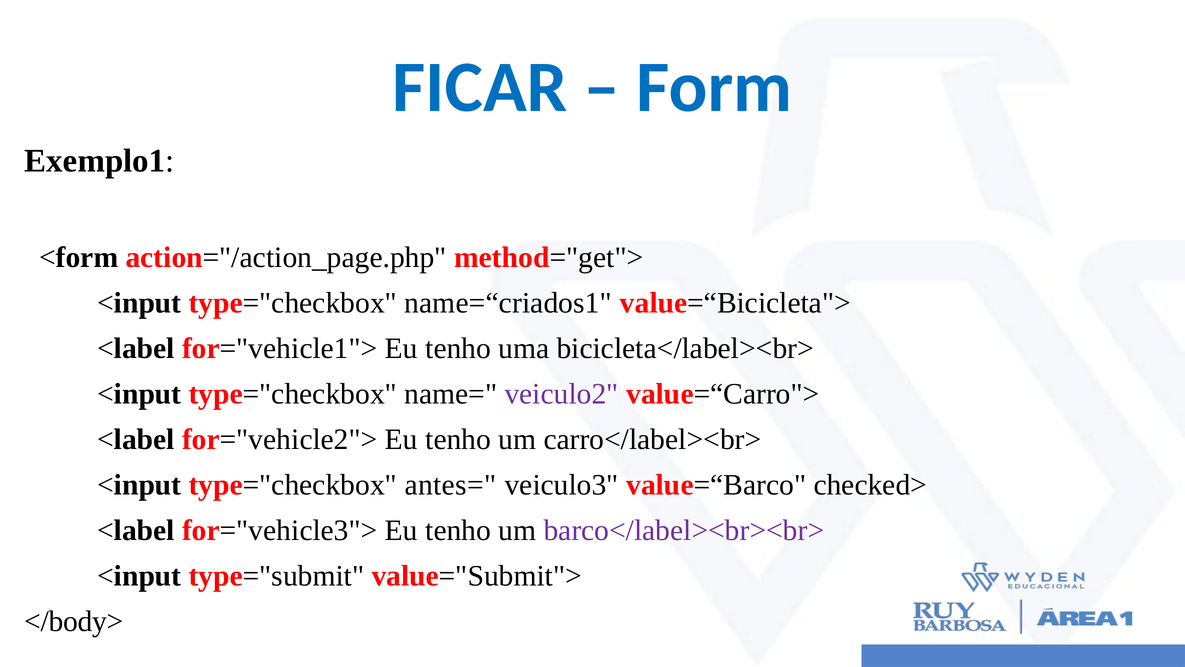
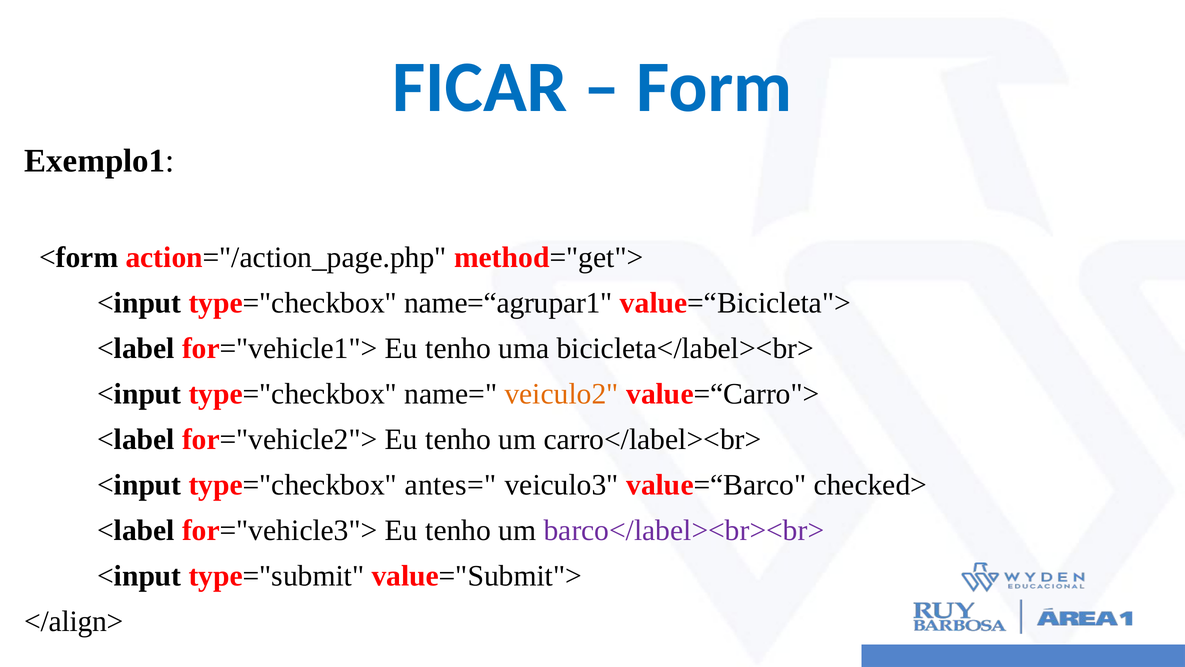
name=“criados1: name=“criados1 -> name=“agrupar1 (508, 303)
veiculo2 colour: purple -> orange (561, 394)
</body>: </body> -> </align> (74, 621)
